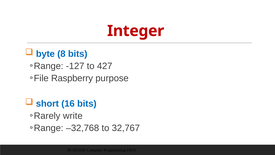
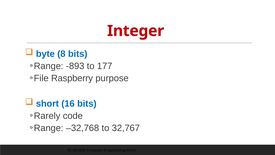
-127: -127 -> -893 (75, 66)
427: 427 -> 177 (105, 66)
write: write -> code (73, 116)
